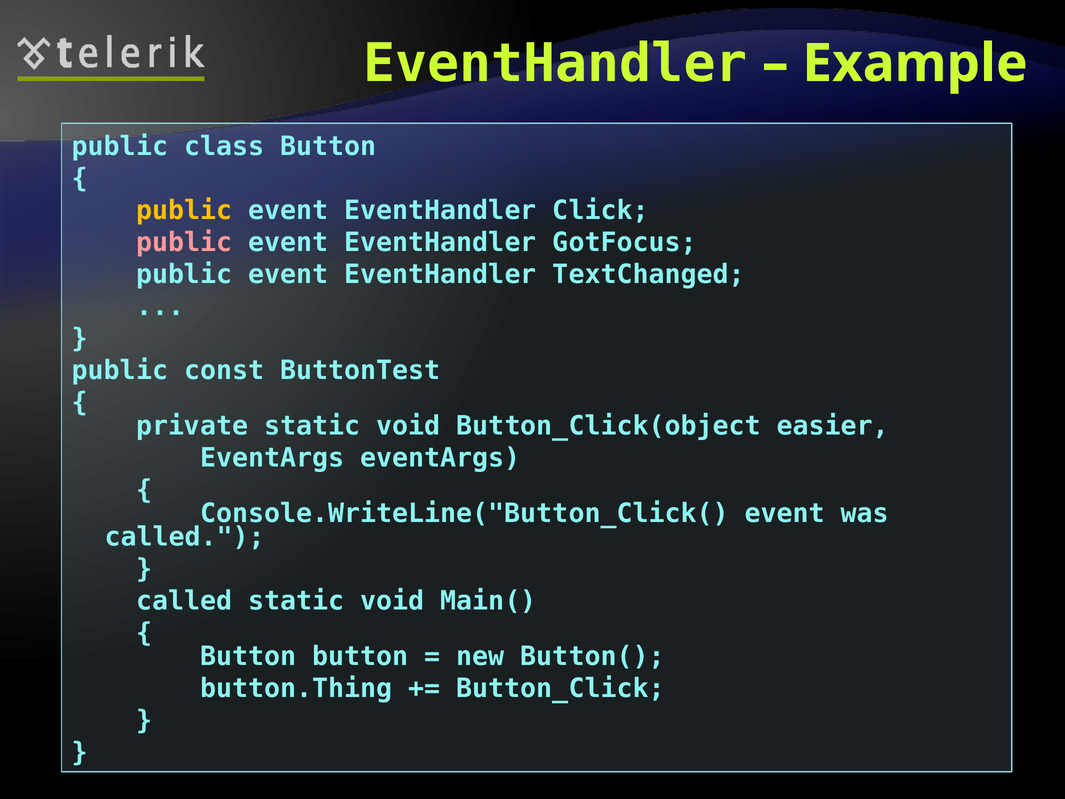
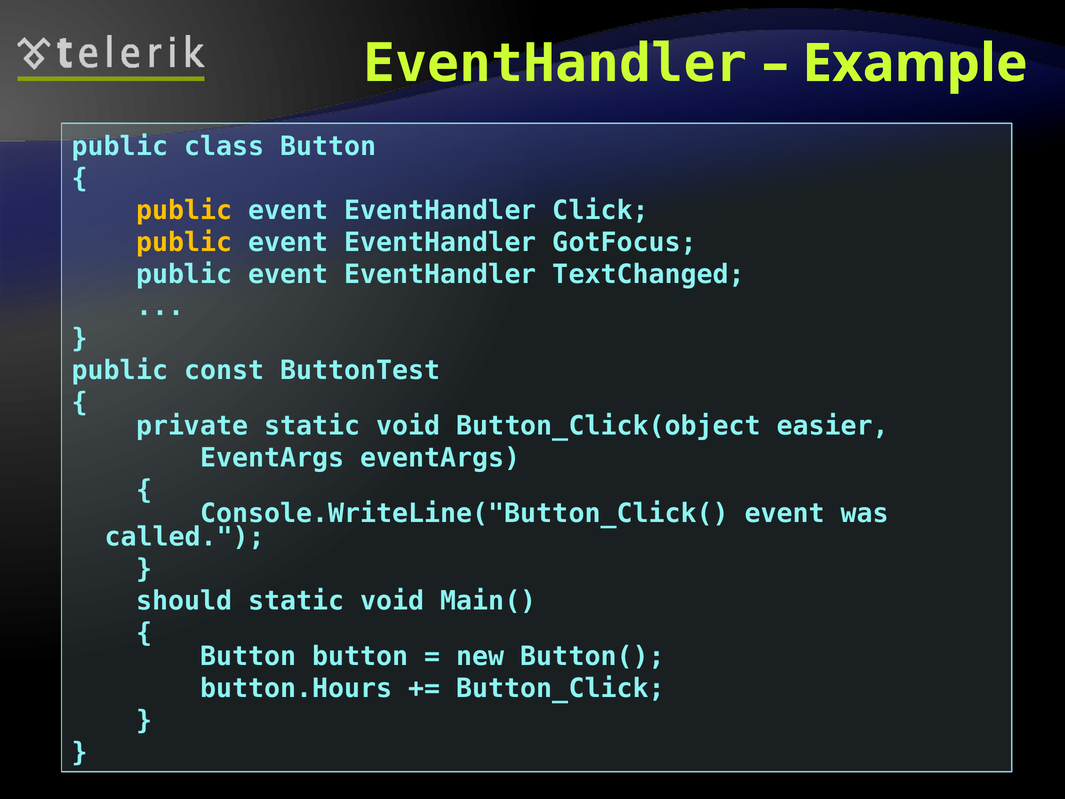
public colour: pink -> yellow (184, 242)
called: called -> should (184, 601)
button.Thing: button.Thing -> button.Hours (296, 688)
